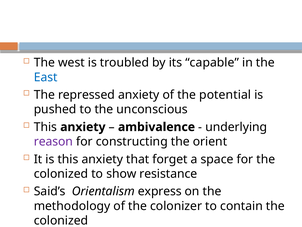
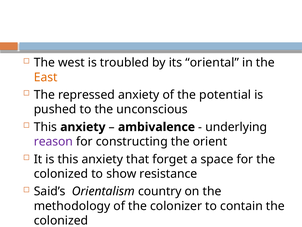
capable: capable -> oriental (212, 62)
East colour: blue -> orange (46, 77)
express: express -> country (160, 191)
